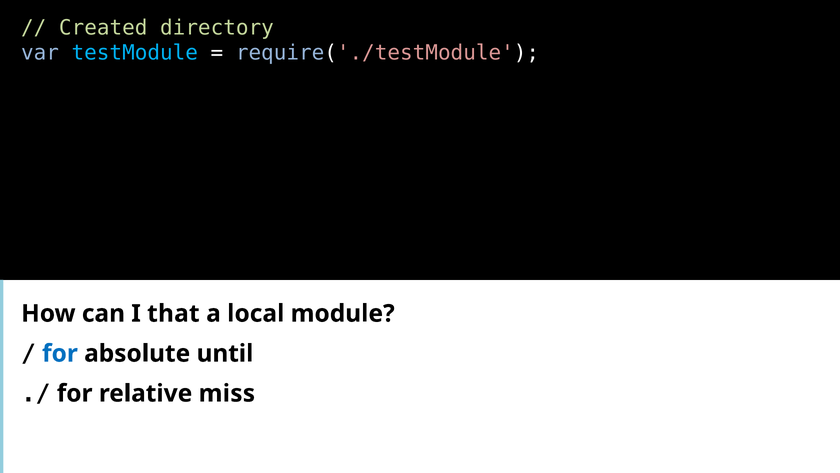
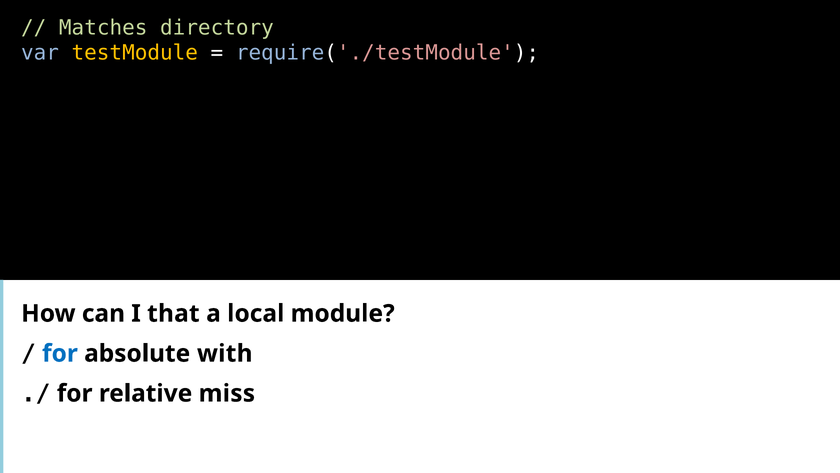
Created: Created -> Matches (103, 28)
testModule colour: light blue -> yellow (135, 53)
until: until -> with (225, 353)
